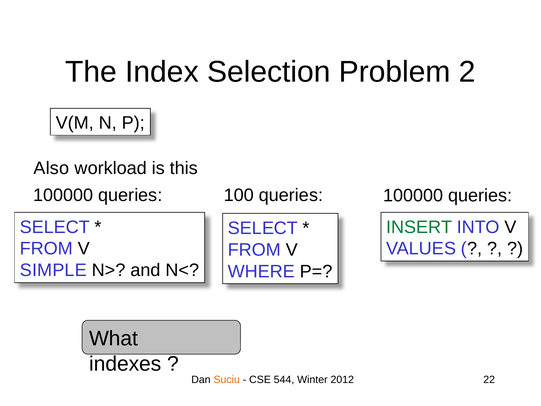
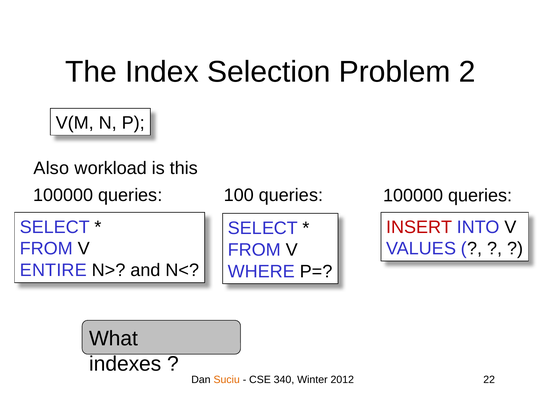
INSERT colour: green -> red (419, 227)
SIMPLE: SIMPLE -> ENTIRE (53, 270)
544: 544 -> 340 (284, 379)
